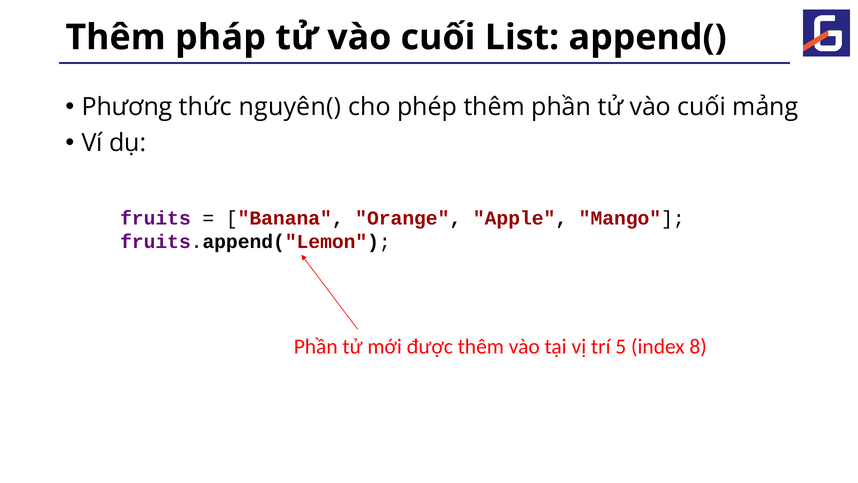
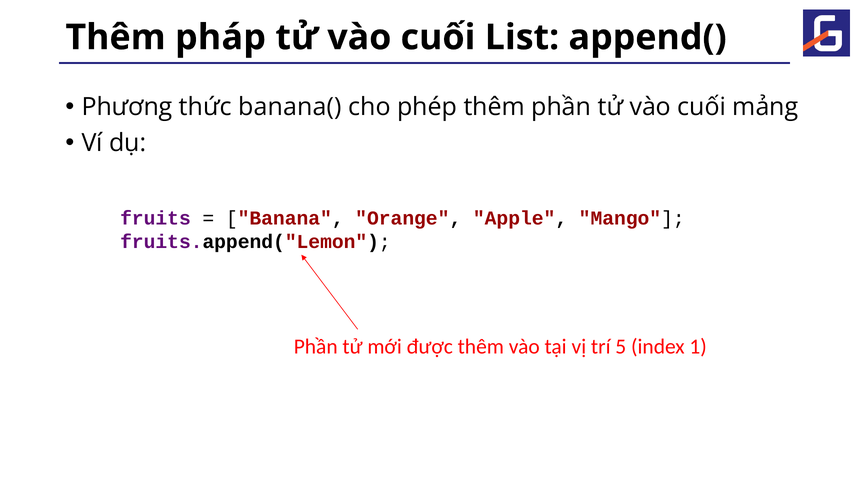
nguyên(: nguyên( -> banana( (290, 107)
8: 8 -> 1 (698, 347)
